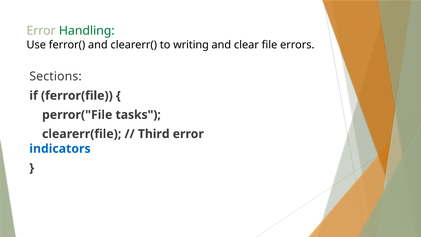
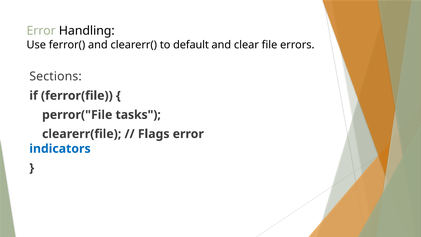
Handling colour: green -> black (87, 31)
writing: writing -> default (191, 45)
Third: Third -> Flags (154, 134)
